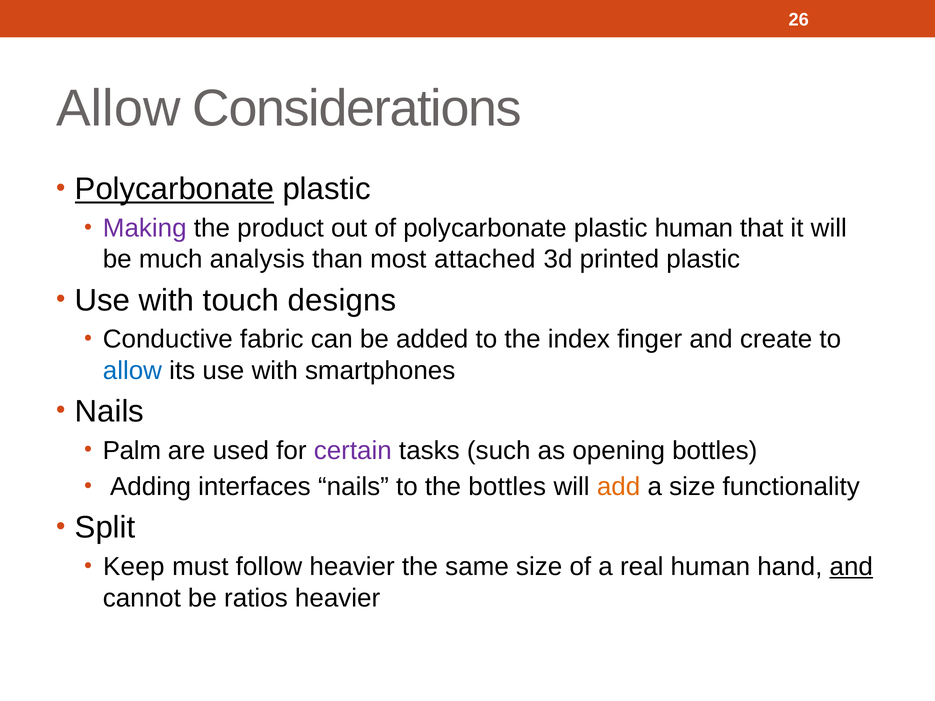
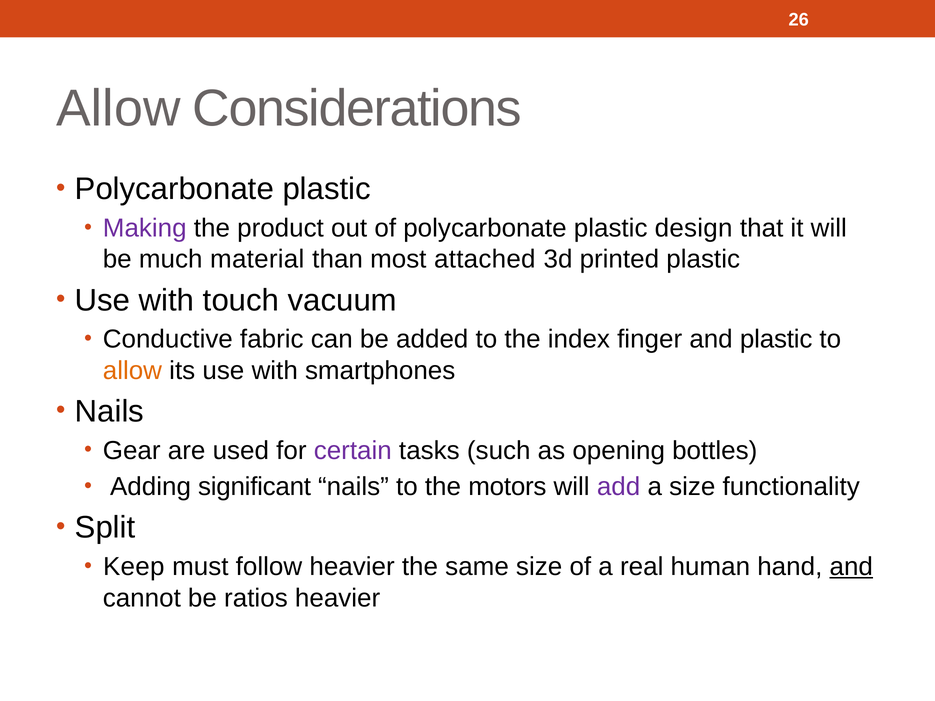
Polycarbonate underline: present -> none (174, 189)
plastic human: human -> design (694, 228)
analysis: analysis -> material (257, 259)
designs: designs -> vacuum (342, 300)
and create: create -> plastic (776, 339)
allow colour: blue -> orange (132, 371)
Palm: Palm -> Gear (132, 451)
interfaces: interfaces -> significant (255, 487)
the bottles: bottles -> motors (507, 487)
add colour: orange -> purple (619, 487)
